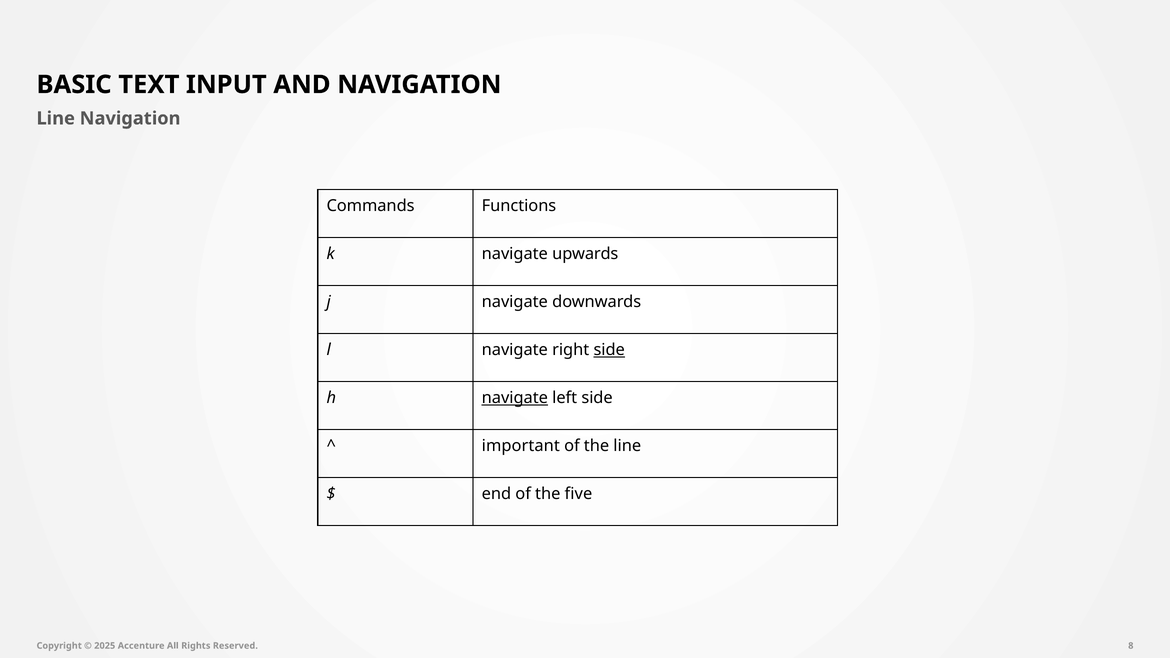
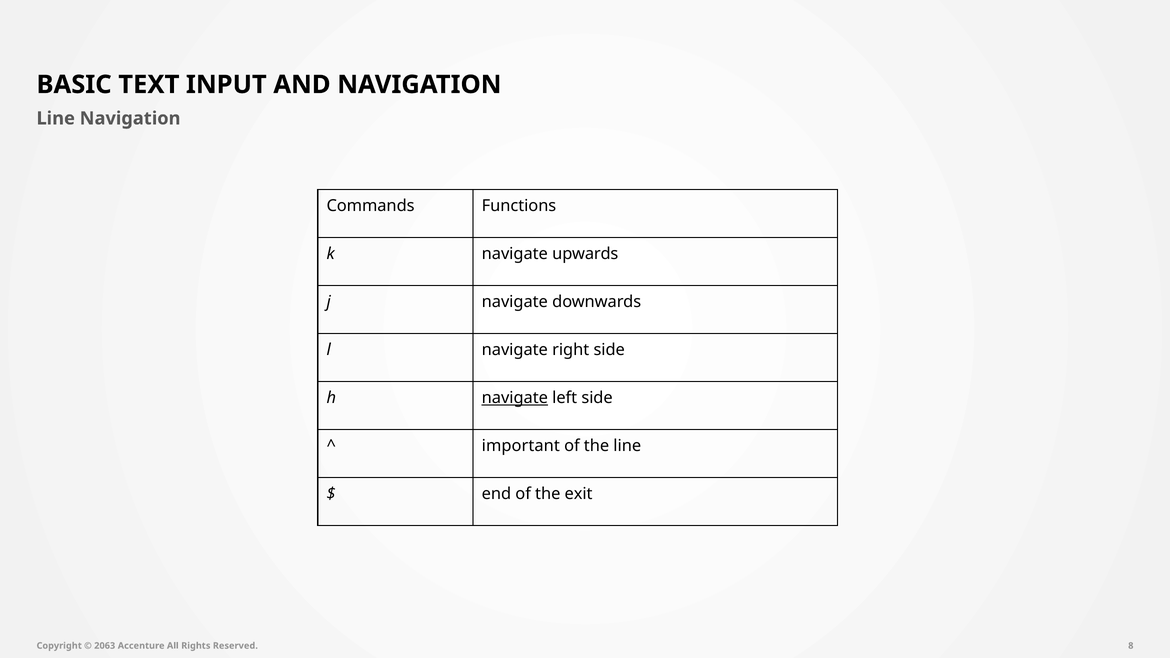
side underline: present -> none (609, 350)
five: five -> exit (579, 494)
2025: 2025 -> 2063 (105, 646)
